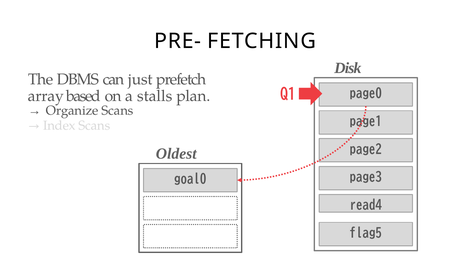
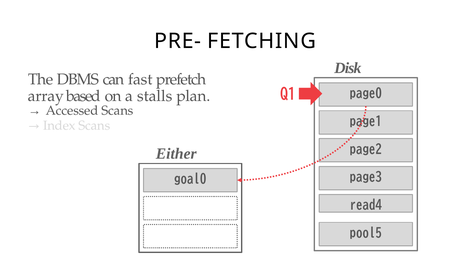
just: just -> fast (140, 79)
Organize: Organize -> Accessed (72, 111)
Oldest: Oldest -> Either (176, 154)
flag5: flag5 -> pool5 (366, 233)
